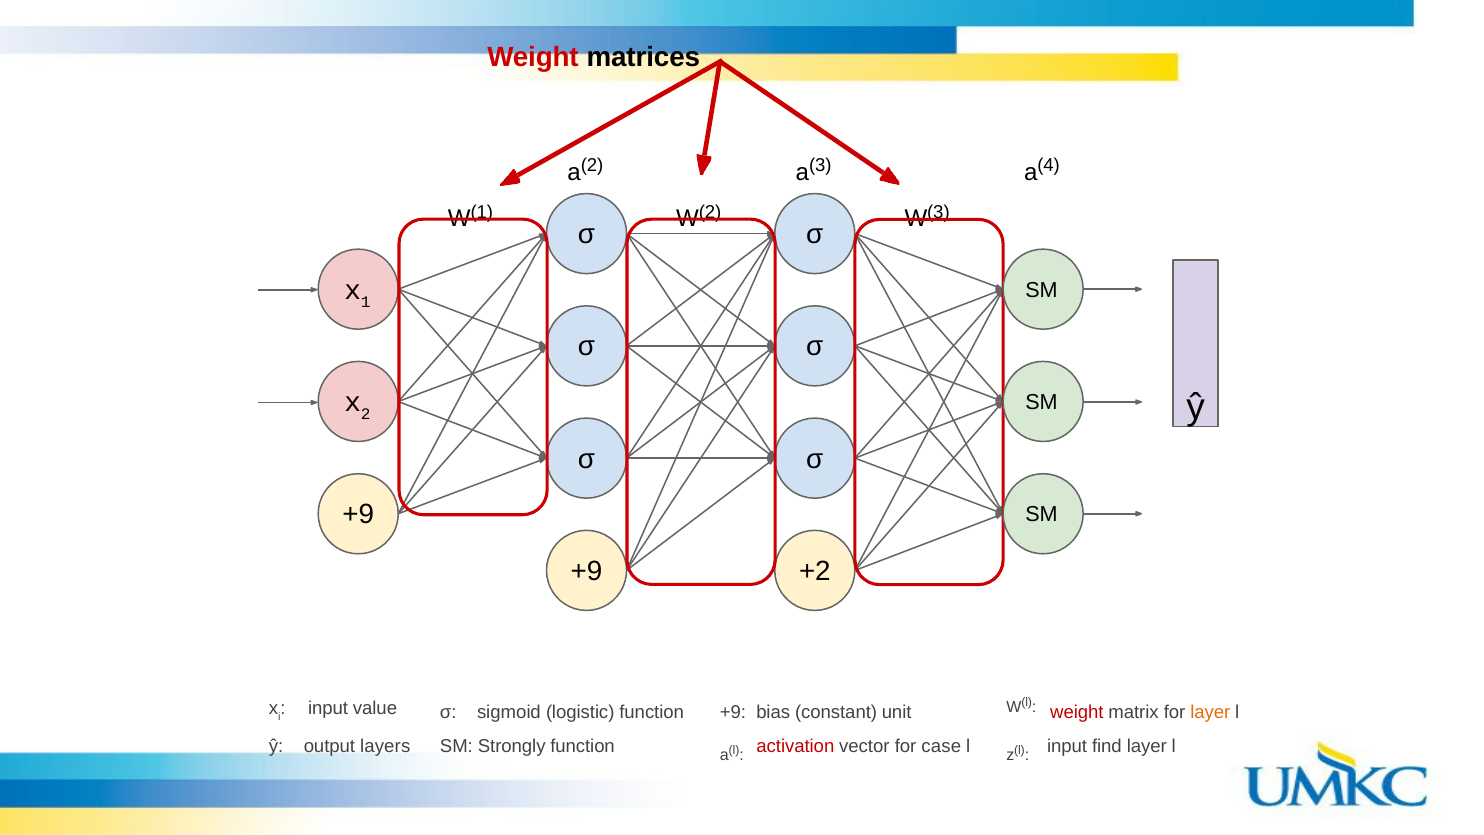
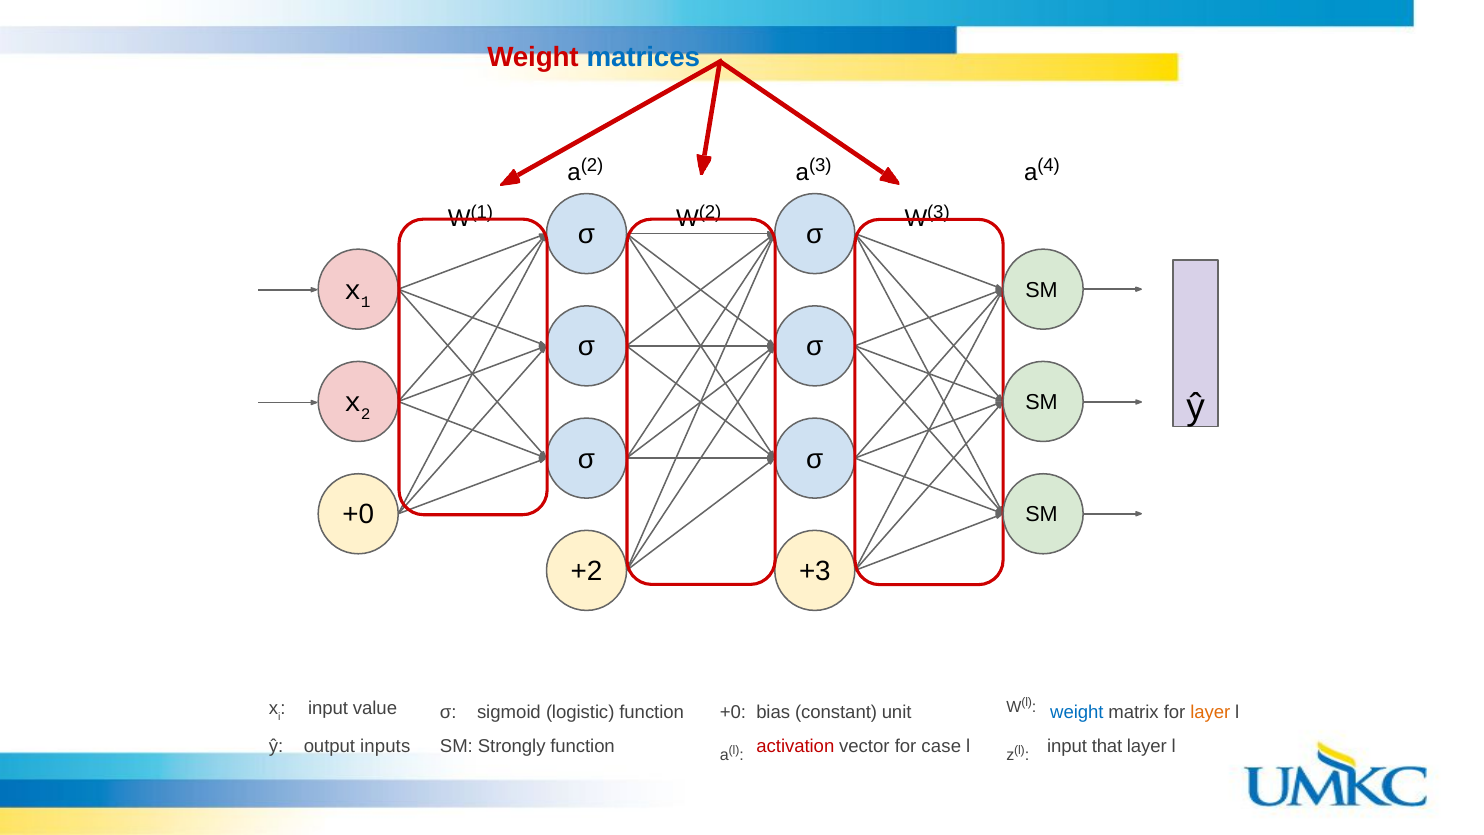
matrices colour: black -> blue (643, 57)
+9: +9 -> +0 (358, 514)
+9: +9 -> +2 (586, 571)
+2: +2 -> +3 (815, 571)
function +9: +9 -> +0 (733, 712)
weight colour: red -> blue (1077, 713)
layers: layers -> inputs (385, 746)
find: find -> that (1107, 746)
